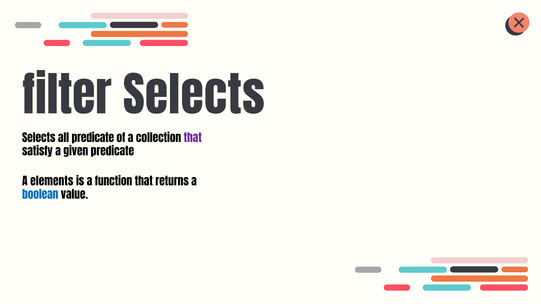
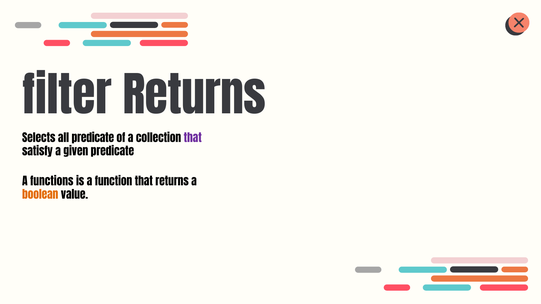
filter Selects: Selects -> Returns (194, 98)
elements: elements -> functions (52, 182)
boolean colour: blue -> orange (40, 195)
